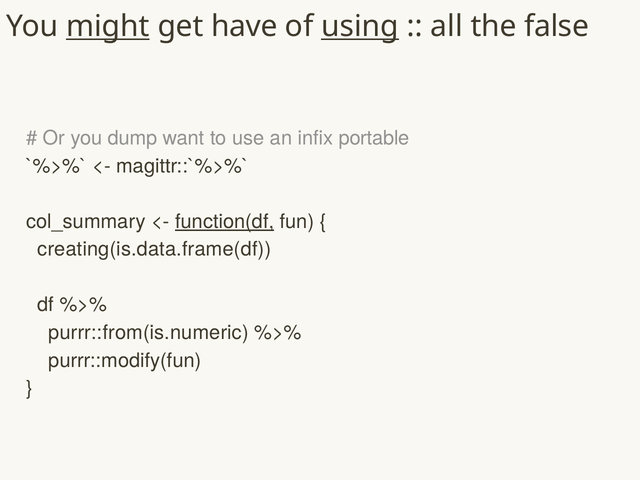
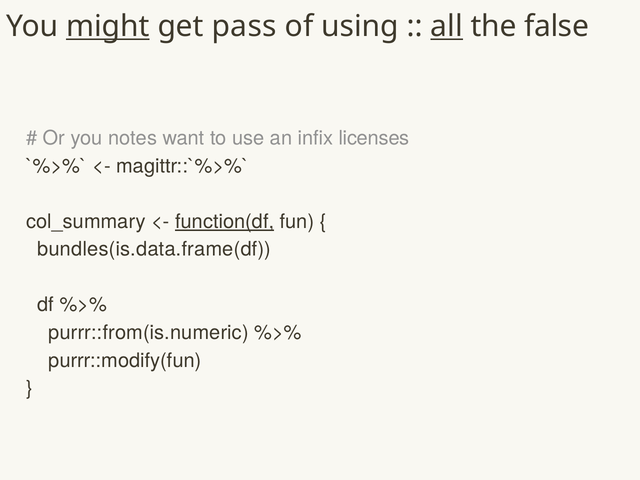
have: have -> pass (244, 26)
using underline: present -> none (360, 26)
all underline: none -> present (447, 26)
dump: dump -> notes (133, 138)
portable: portable -> licenses (374, 138)
creating(is.data.frame(df: creating(is.data.frame(df -> bundles(is.data.frame(df (154, 249)
